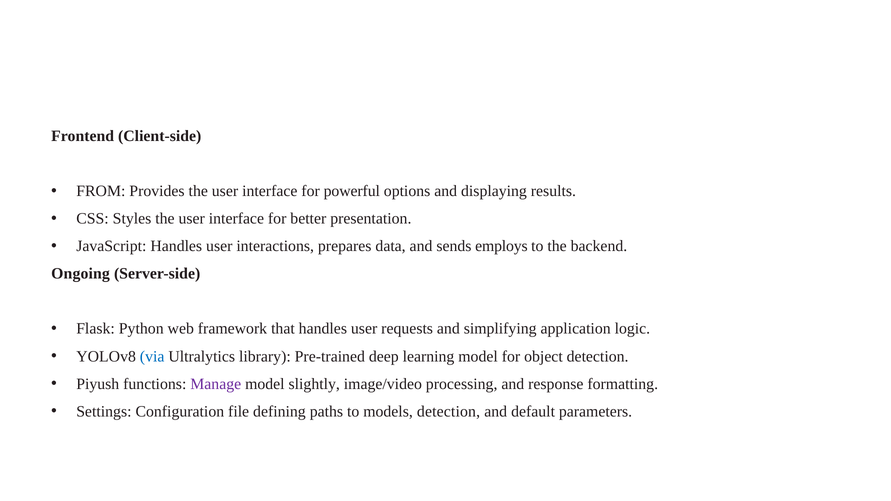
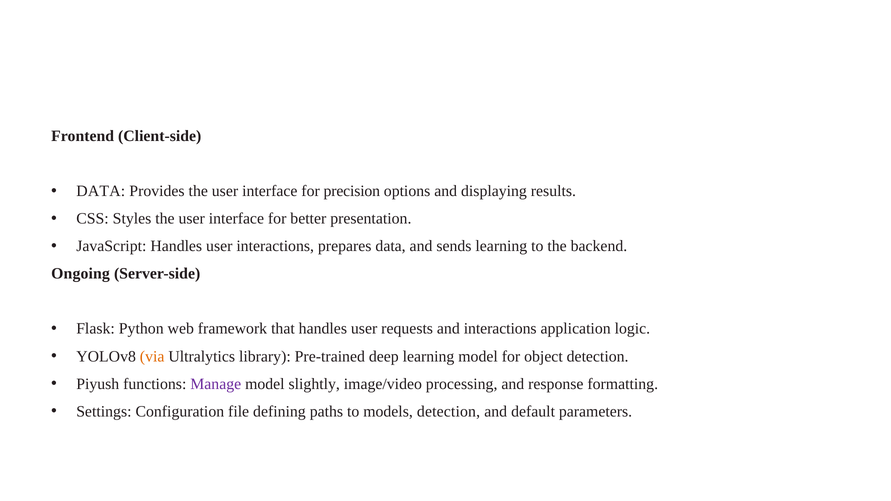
FROM: FROM -> DATA (101, 191)
powerful: powerful -> precision (352, 191)
sends employs: employs -> learning (501, 246)
and simplifying: simplifying -> interactions (500, 329)
via colour: blue -> orange (152, 356)
